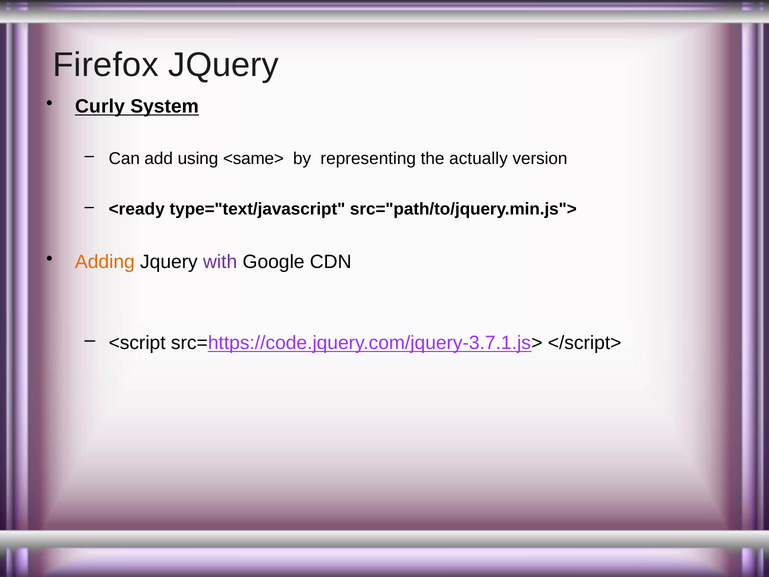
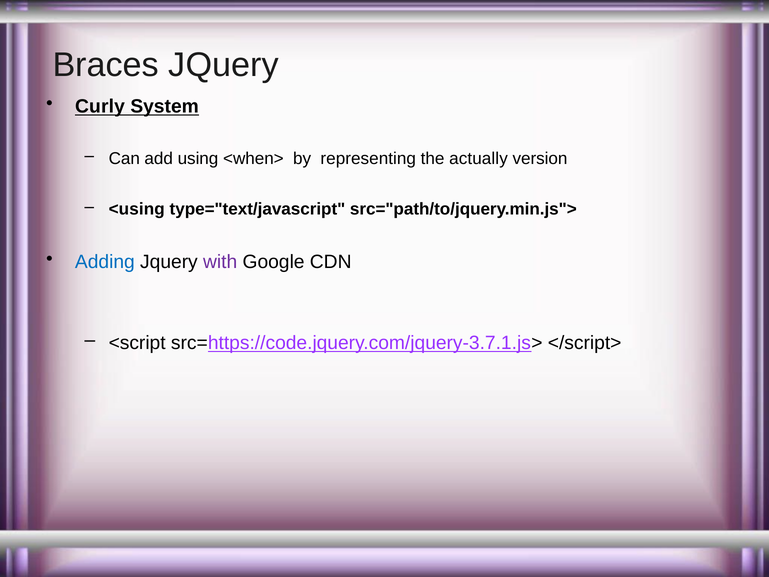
Firefox: Firefox -> Braces (106, 65)
<same>: <same> -> <when> (253, 158)
<ready: <ready -> <using (137, 209)
Adding colour: orange -> blue (105, 262)
